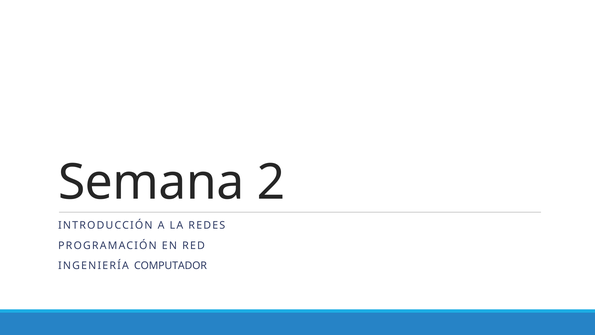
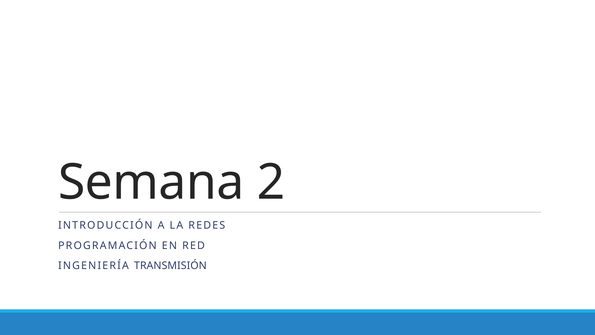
COMPUTADOR: COMPUTADOR -> TRANSMISIÓN (170, 265)
